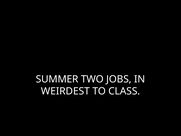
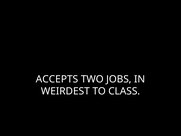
SUMMER: SUMMER -> ACCEPTS (57, 79)
